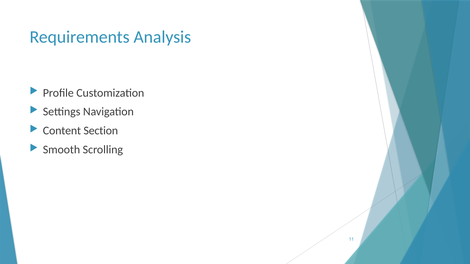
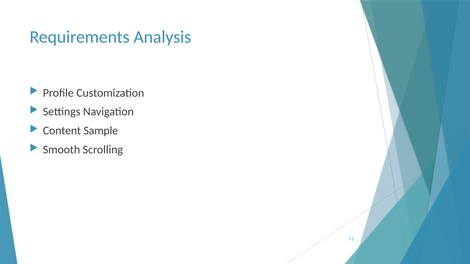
Section: Section -> Sample (101, 131)
